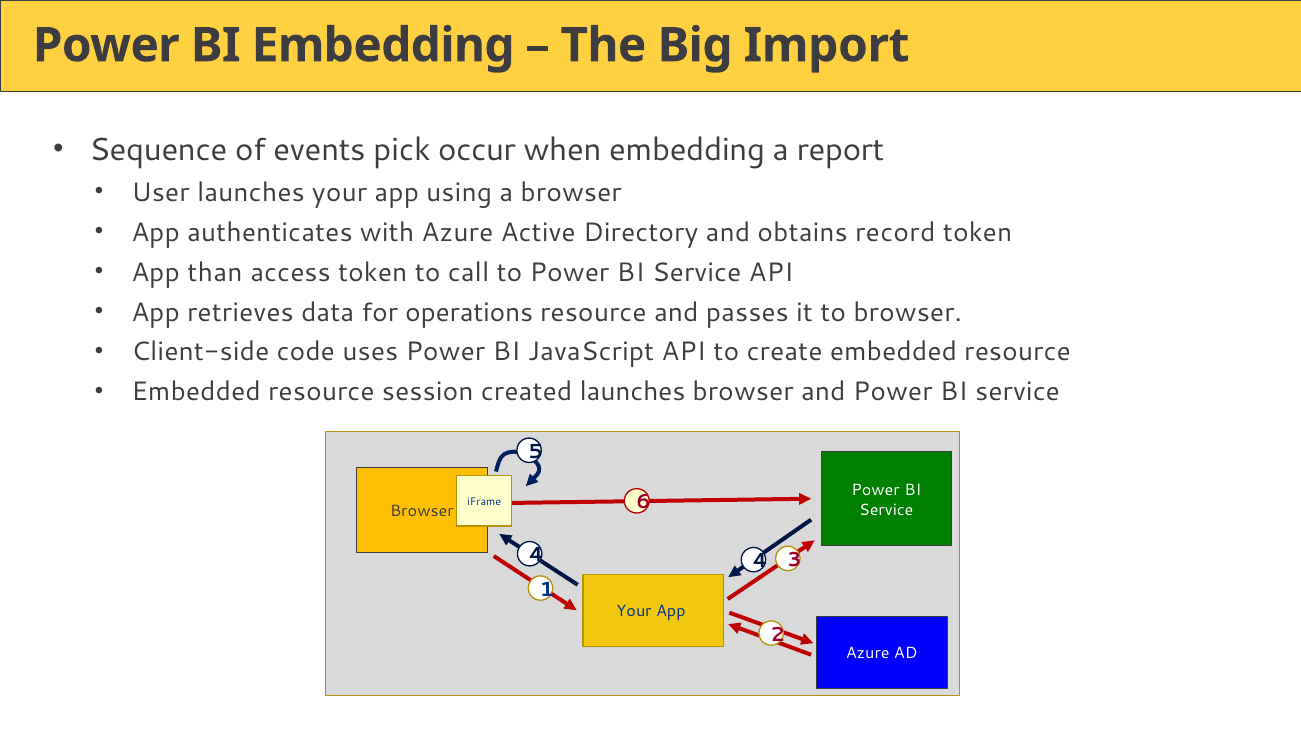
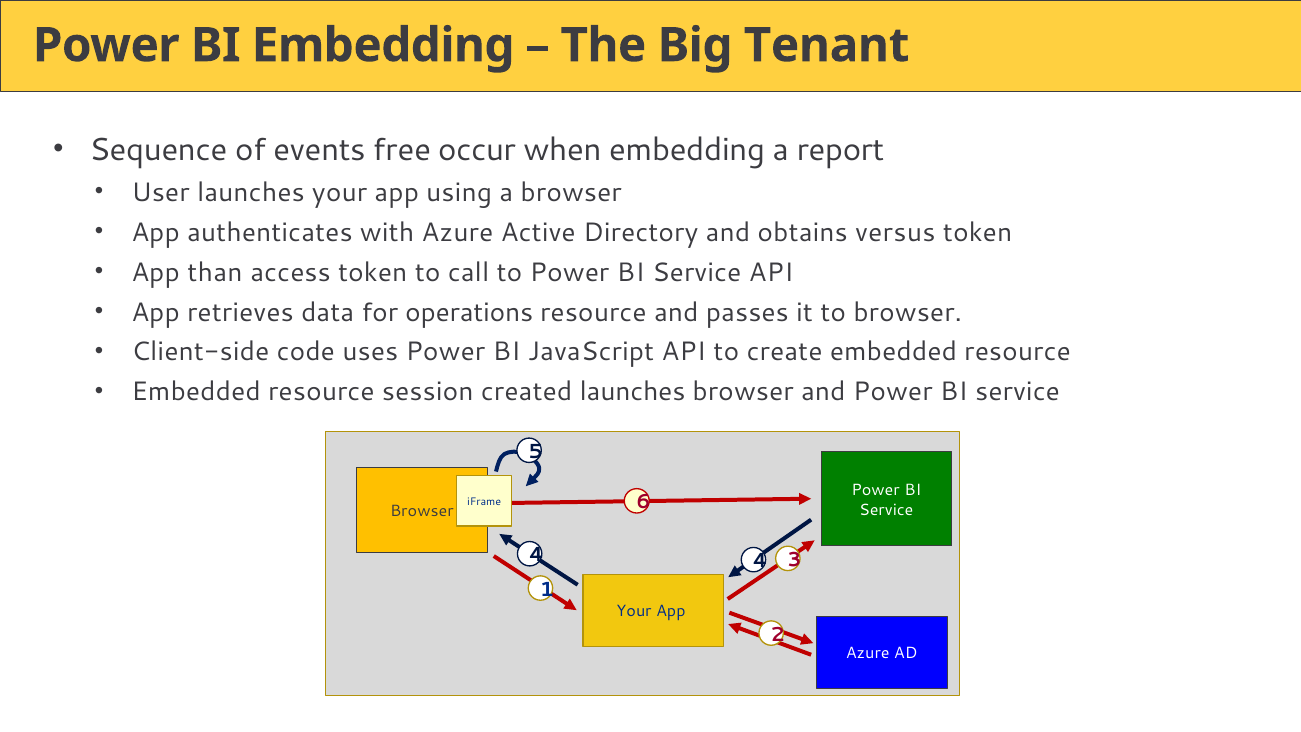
Import: Import -> Tenant (827, 45)
pick: pick -> free (402, 150)
record: record -> versus (895, 232)
